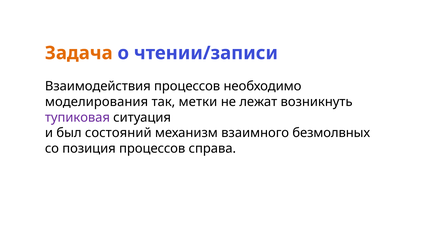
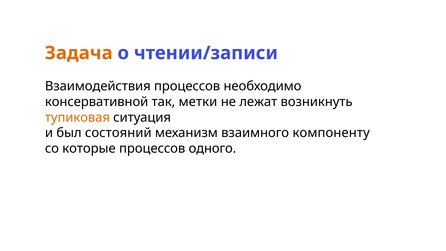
моделирования: моделирования -> консервативной (97, 102)
тупиковая colour: purple -> orange (77, 117)
безмолвных: безмолвных -> компоненту (331, 133)
позиция: позиция -> которые (89, 149)
справа: справа -> одного (212, 149)
